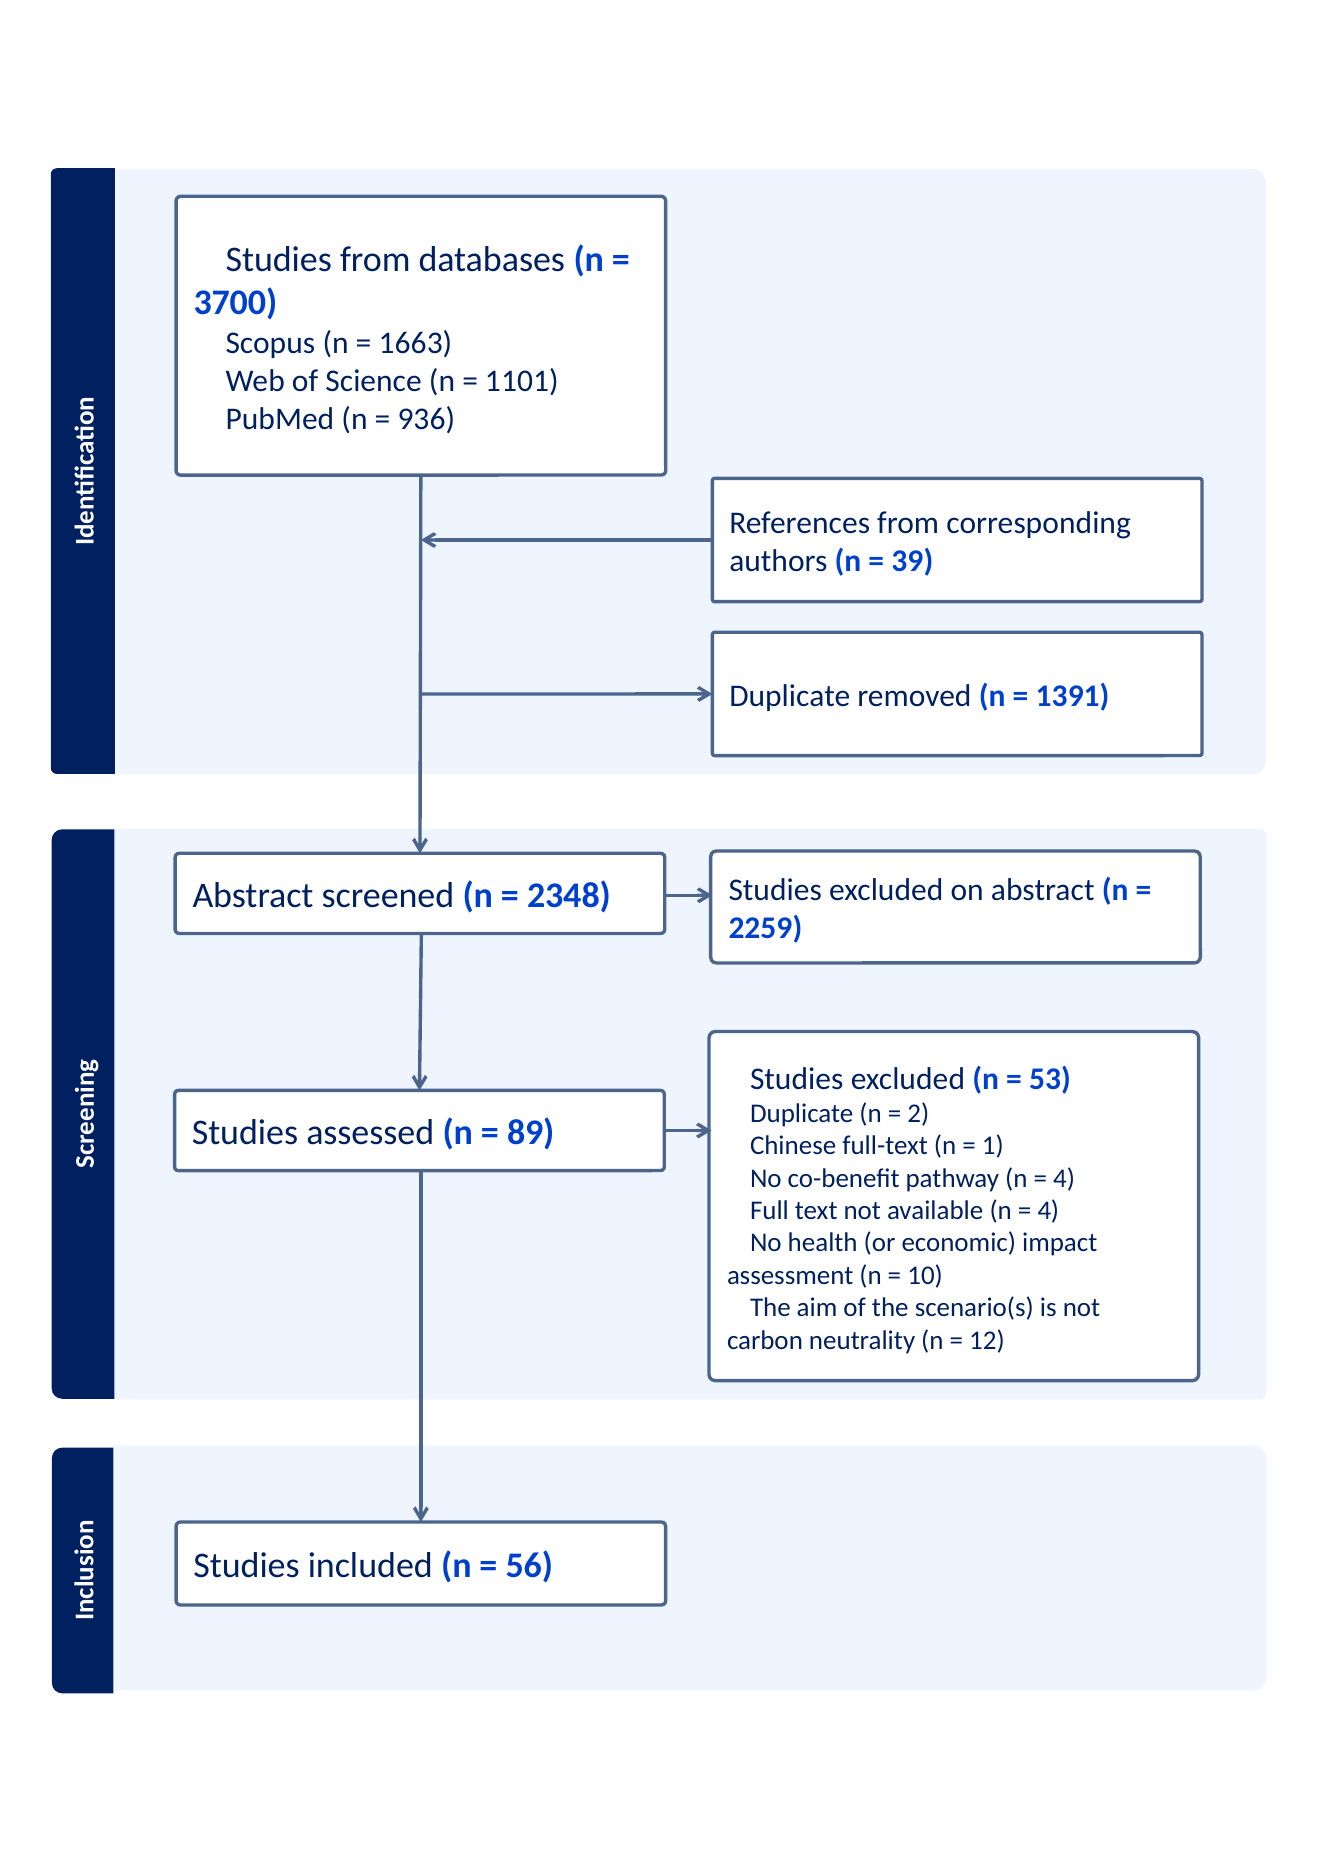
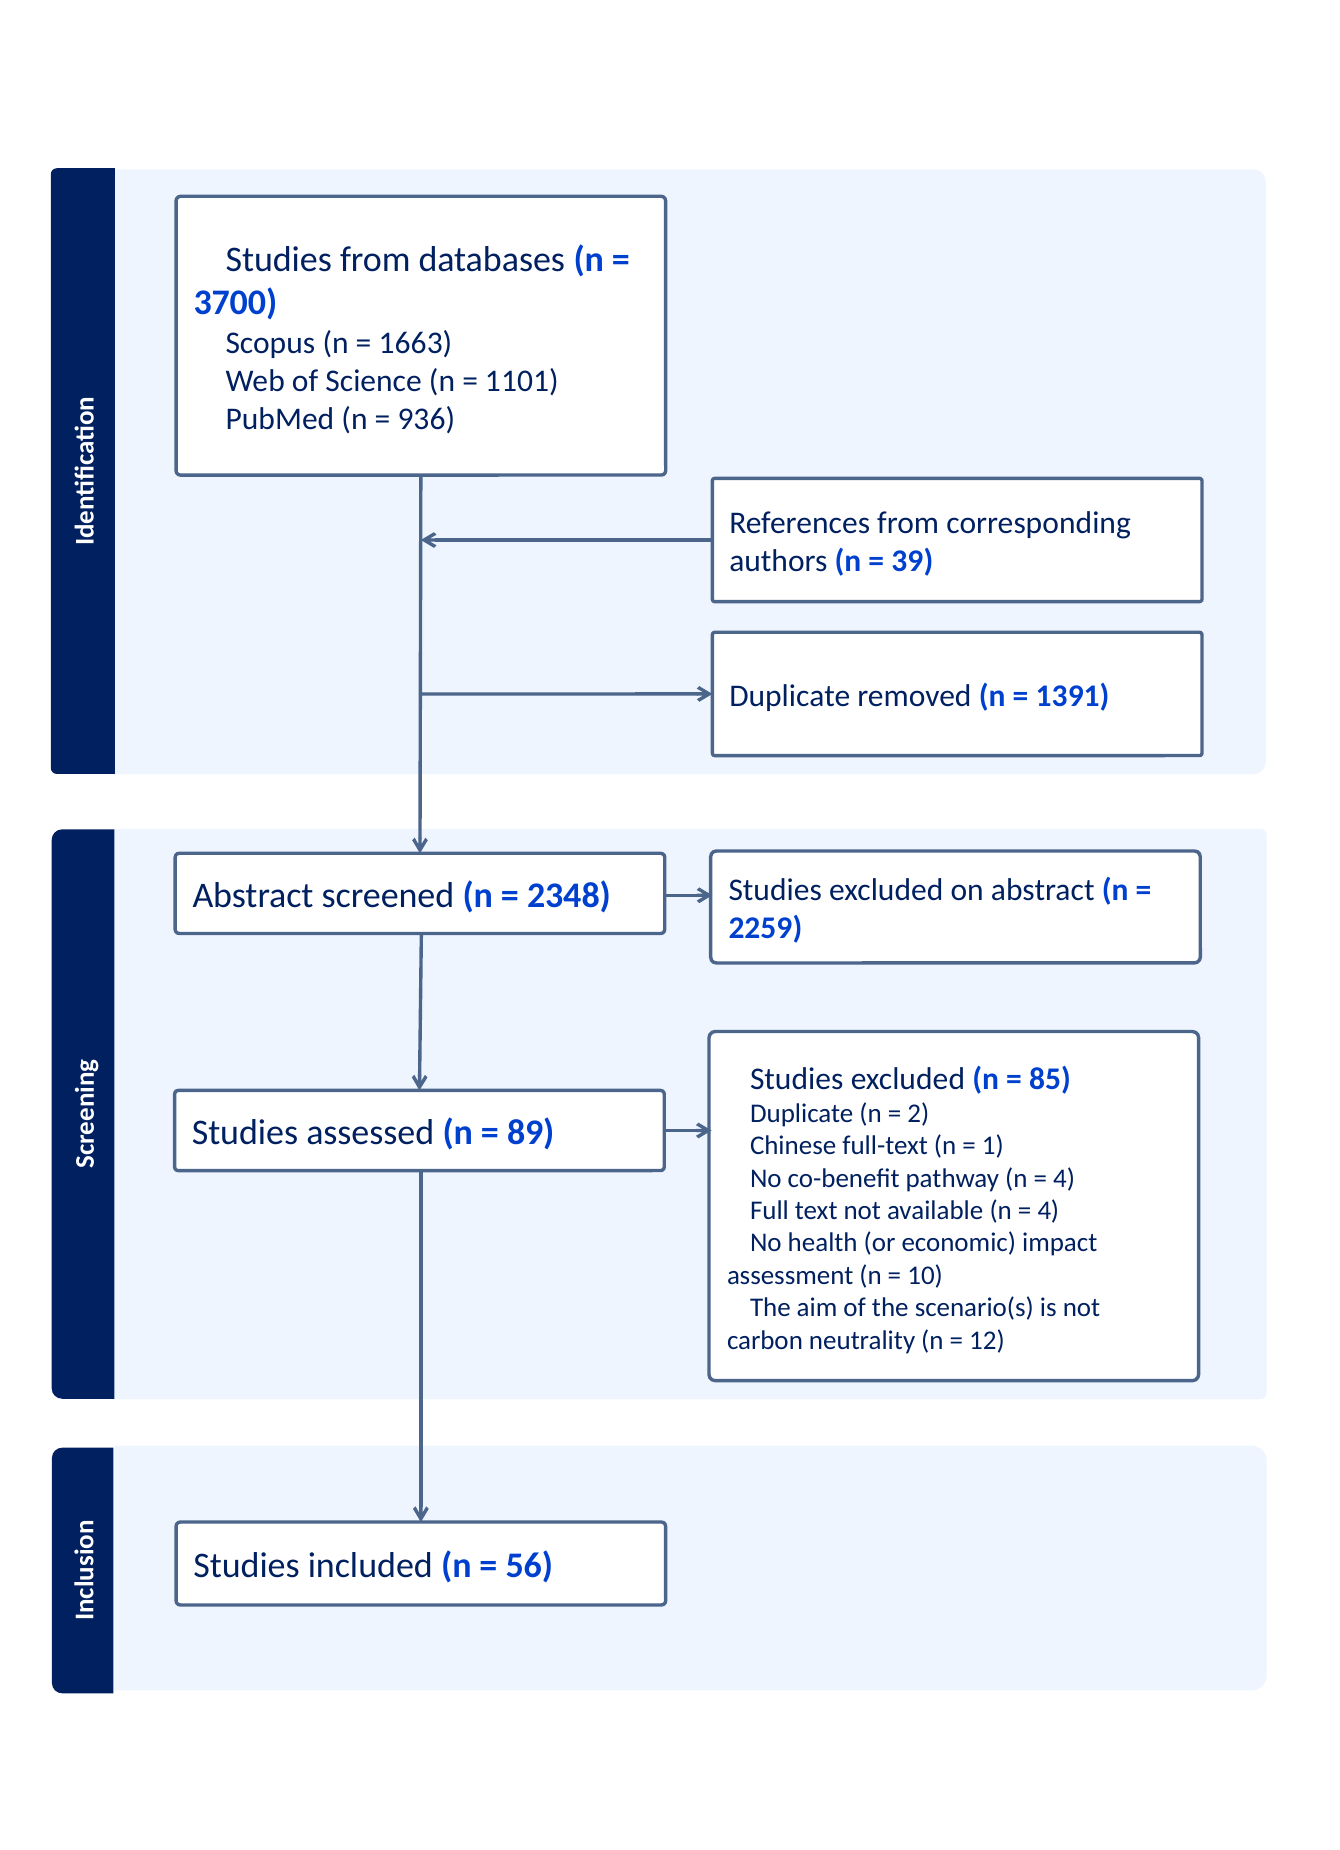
53: 53 -> 85 (1050, 1079)
